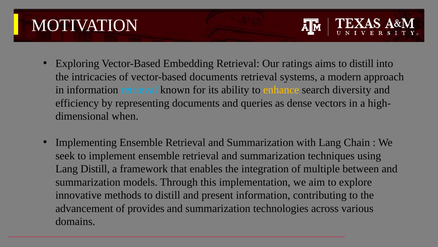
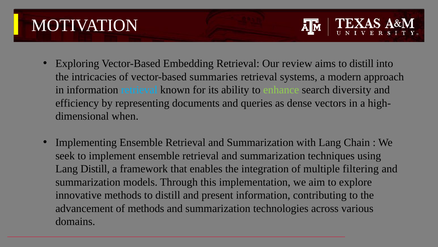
ratings: ratings -> review (297, 63)
vector-based documents: documents -> summaries (214, 77)
enhance colour: yellow -> light green (281, 90)
between: between -> filtering (361, 169)
of provides: provides -> methods (146, 208)
